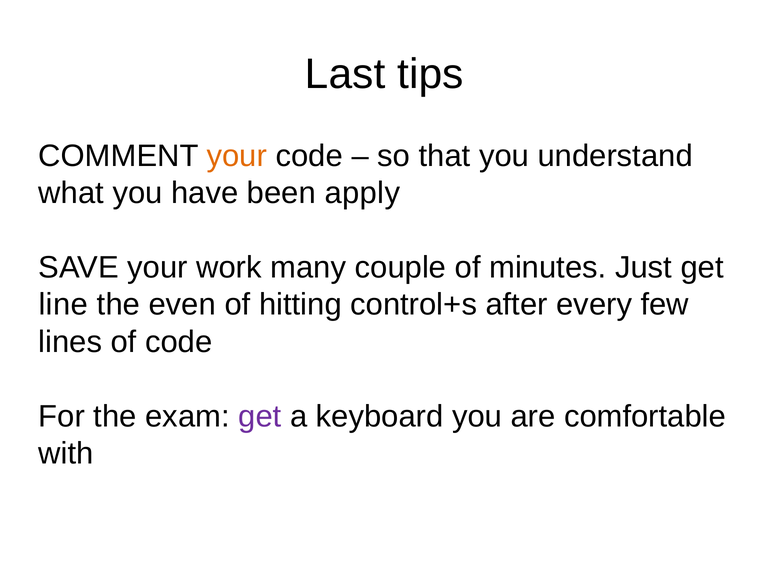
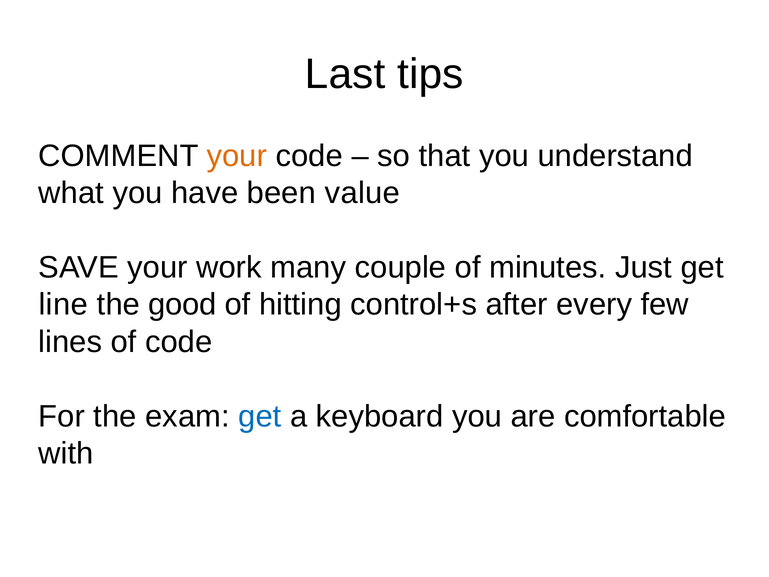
apply: apply -> value (362, 193)
even: even -> good (182, 305)
get colour: purple -> blue (260, 416)
